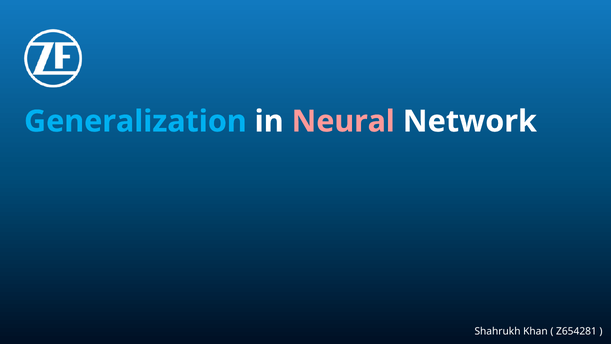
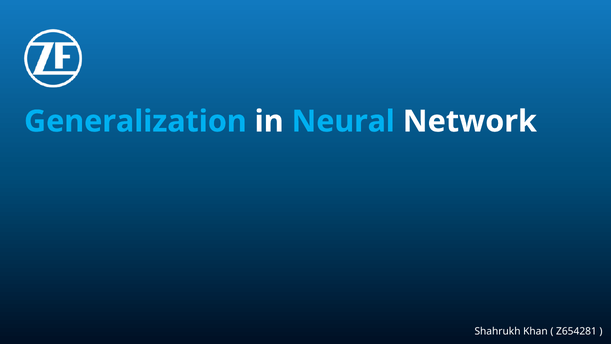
Neural colour: pink -> light blue (343, 121)
